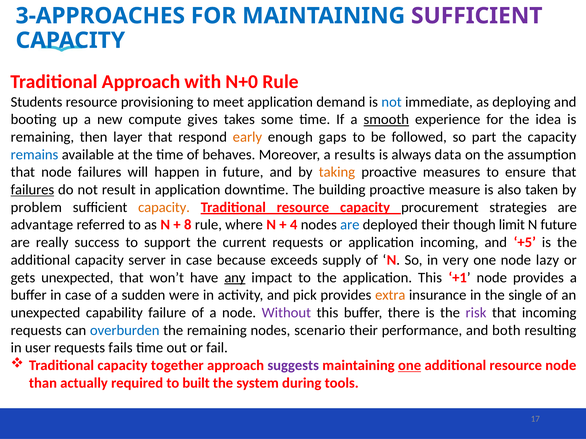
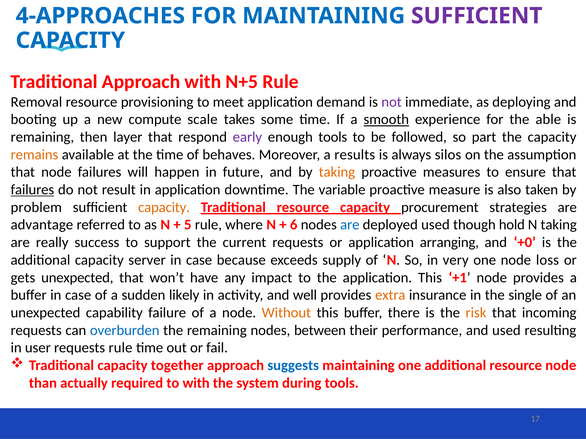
3-APPROACHES: 3-APPROACHES -> 4-APPROACHES (100, 16)
N+0: N+0 -> N+5 (242, 82)
Students: Students -> Removal (36, 102)
not colour: blue -> purple (392, 102)
gives: gives -> scale (203, 120)
idea: idea -> able (548, 120)
early colour: orange -> purple (247, 137)
enough gaps: gaps -> tools (333, 137)
remains colour: blue -> orange (34, 155)
data: data -> silos (448, 155)
building: building -> variable (342, 190)
8: 8 -> 5 (188, 225)
4: 4 -> 6 (294, 225)
deployed their: their -> used (435, 225)
limit: limit -> hold (512, 225)
N future: future -> taking (559, 225)
application incoming: incoming -> arranging (449, 243)
+5: +5 -> +0 (525, 243)
lazy: lazy -> loss (547, 260)
any underline: present -> none (235, 278)
were: were -> likely (184, 295)
pick: pick -> well (305, 295)
Without colour: purple -> orange (286, 313)
risk colour: purple -> orange (476, 313)
scenario: scenario -> between (320, 331)
and both: both -> used (506, 331)
requests fails: fails -> rule (120, 348)
suggests colour: purple -> blue (293, 366)
one underline: present -> none (410, 366)
to built: built -> with (196, 383)
